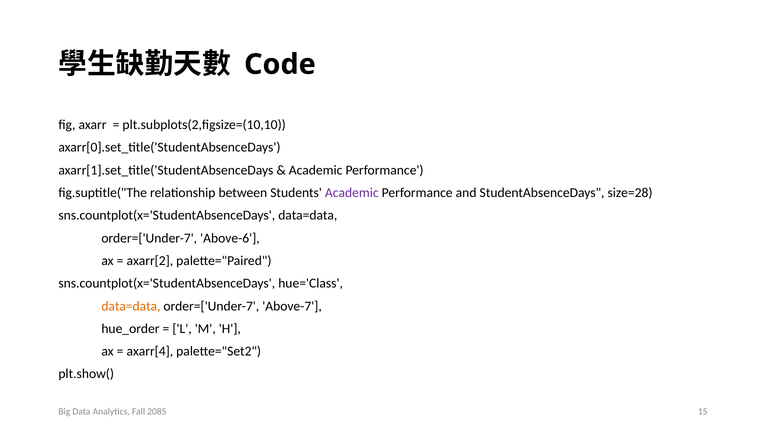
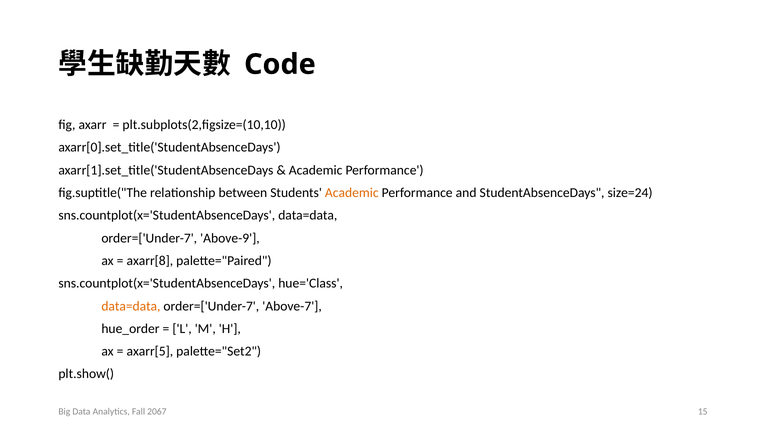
Academic colour: purple -> orange (352, 193)
size=28: size=28 -> size=24 (630, 193)
Above-6: Above-6 -> Above-9 (230, 238)
axarr[2: axarr[2 -> axarr[8 (150, 261)
axarr[4: axarr[4 -> axarr[5 (150, 351)
2085: 2085 -> 2067 (157, 411)
